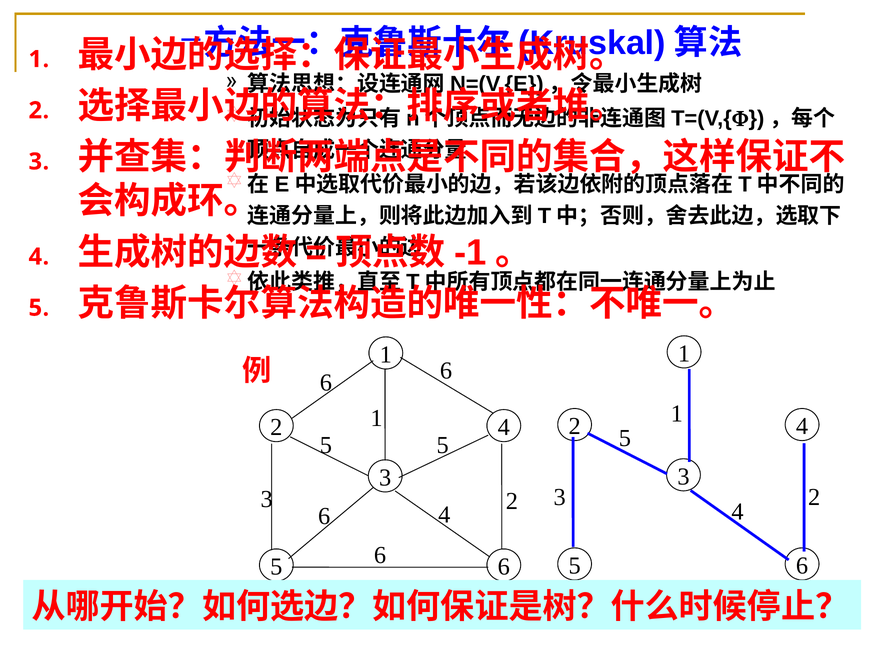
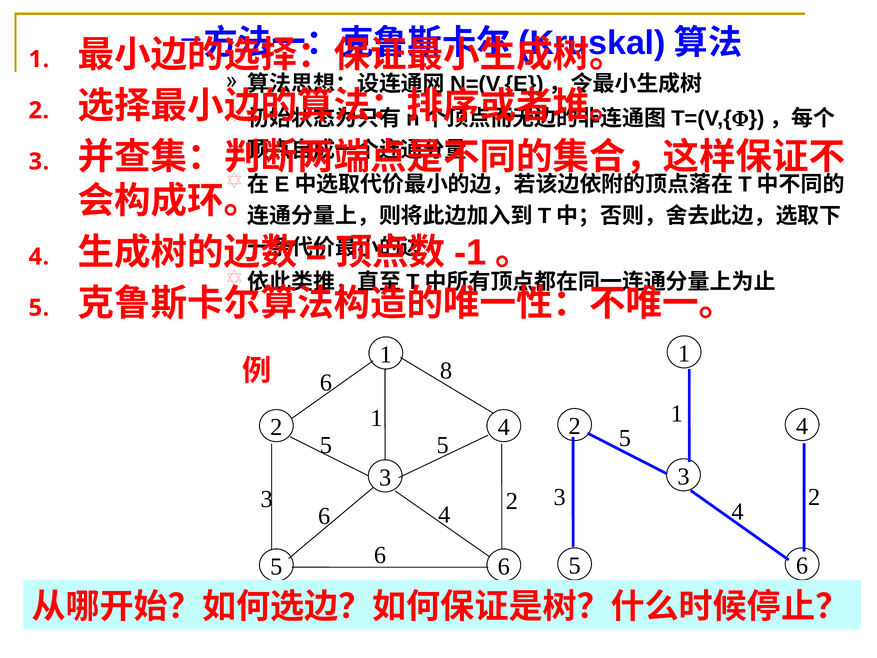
6: 6 -> 8 (446, 371)
